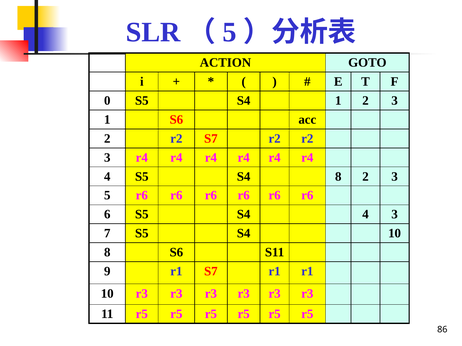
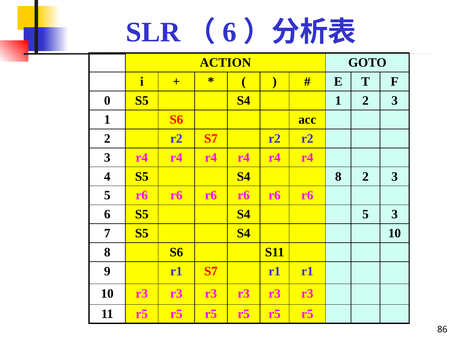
5: 5 -> 6 (229, 32)
S4 4: 4 -> 5 (366, 215)
